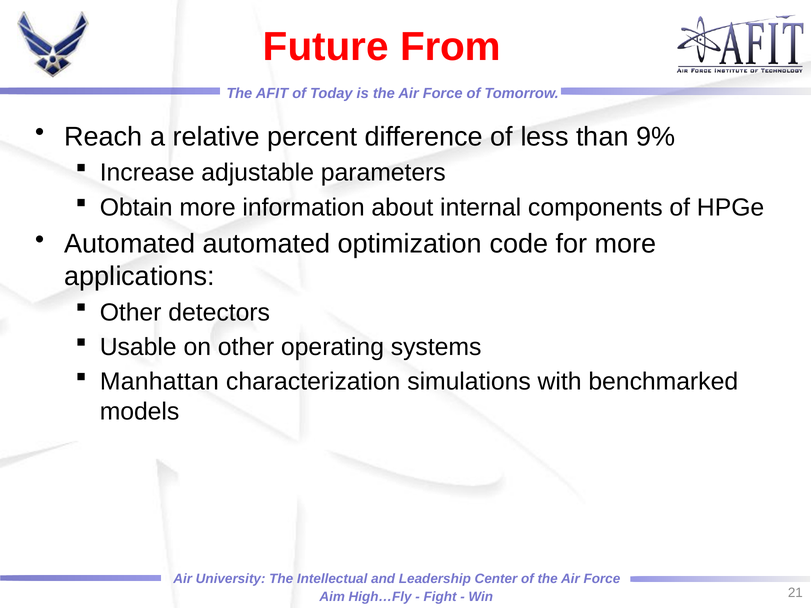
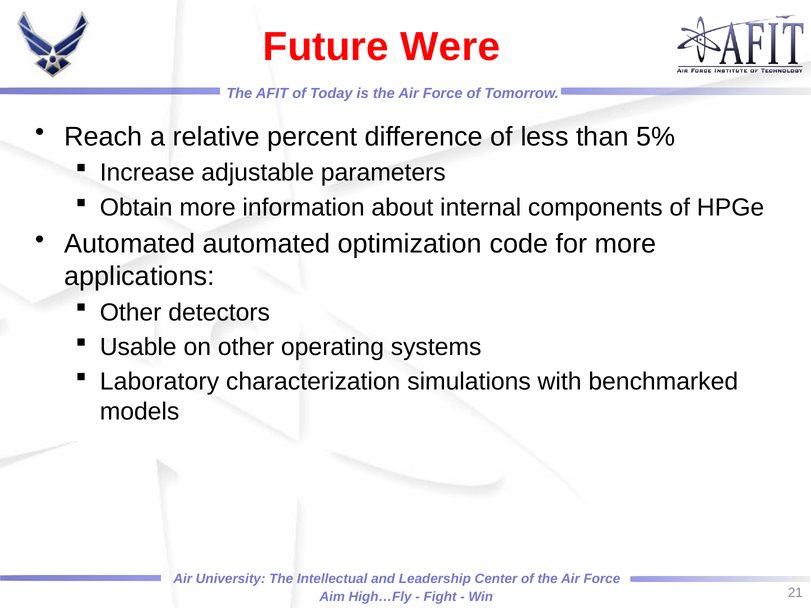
From: From -> Were (450, 47)
9%: 9% -> 5% (656, 137)
Manhattan: Manhattan -> Laboratory (159, 382)
